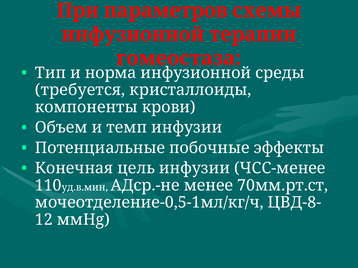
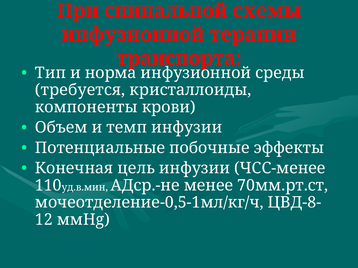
параметров: параметров -> спинальной (166, 11)
гомеостаза: гомеостаза -> транспорта (179, 58)
